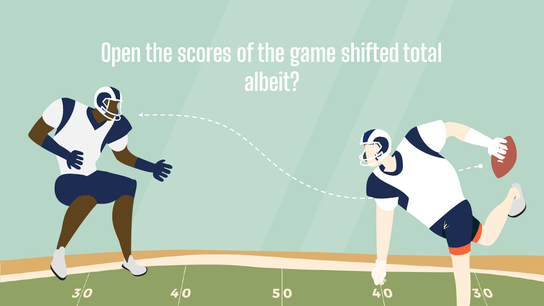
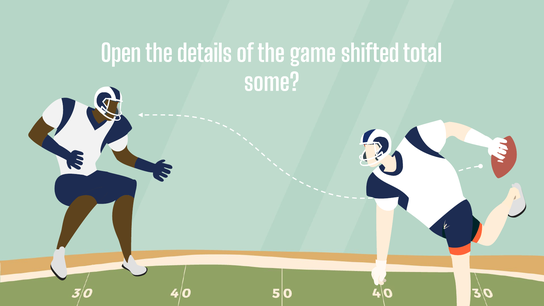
scores: scores -> details (204, 54)
albeit: albeit -> some (272, 83)
